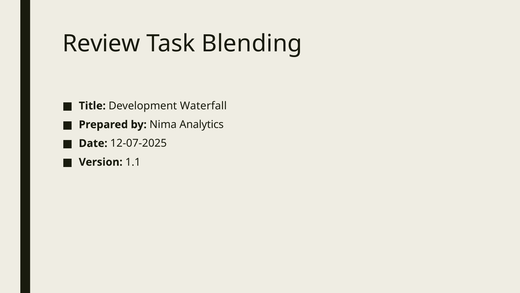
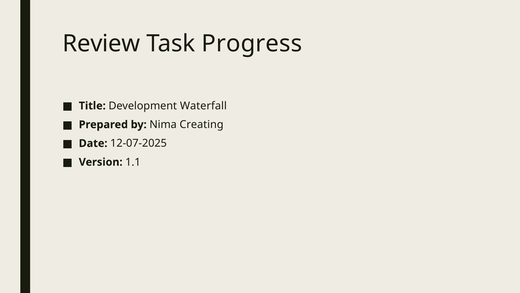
Blending: Blending -> Progress (252, 44)
Analytics: Analytics -> Creating (202, 124)
